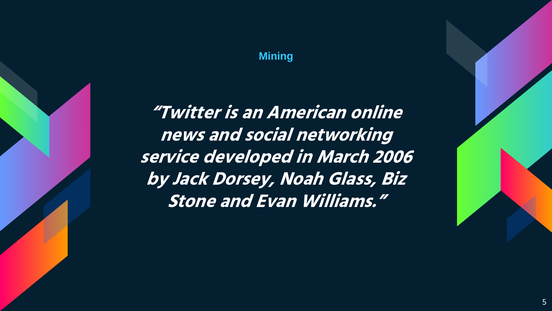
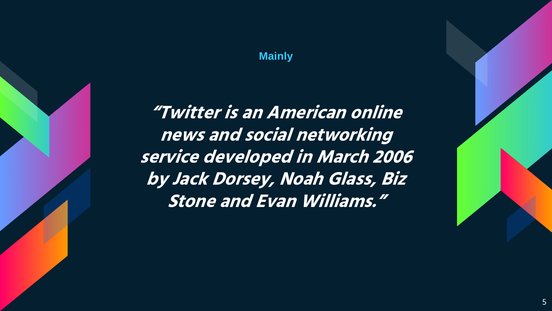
Mining: Mining -> Mainly (276, 56)
